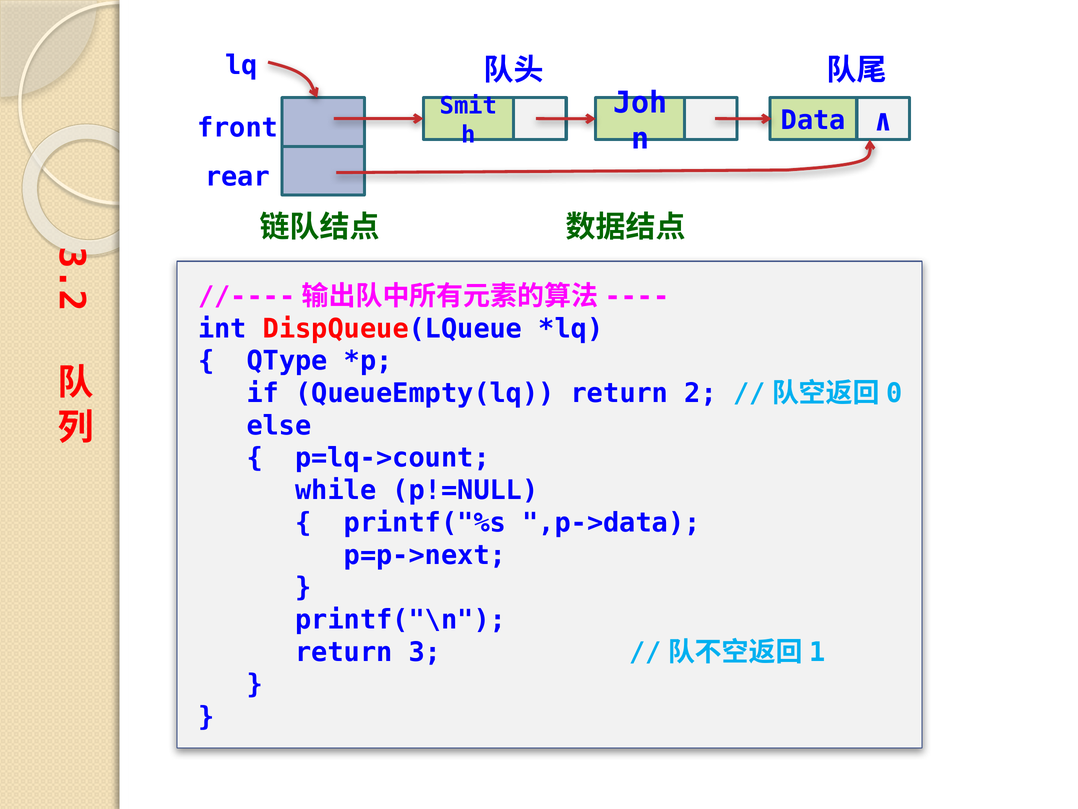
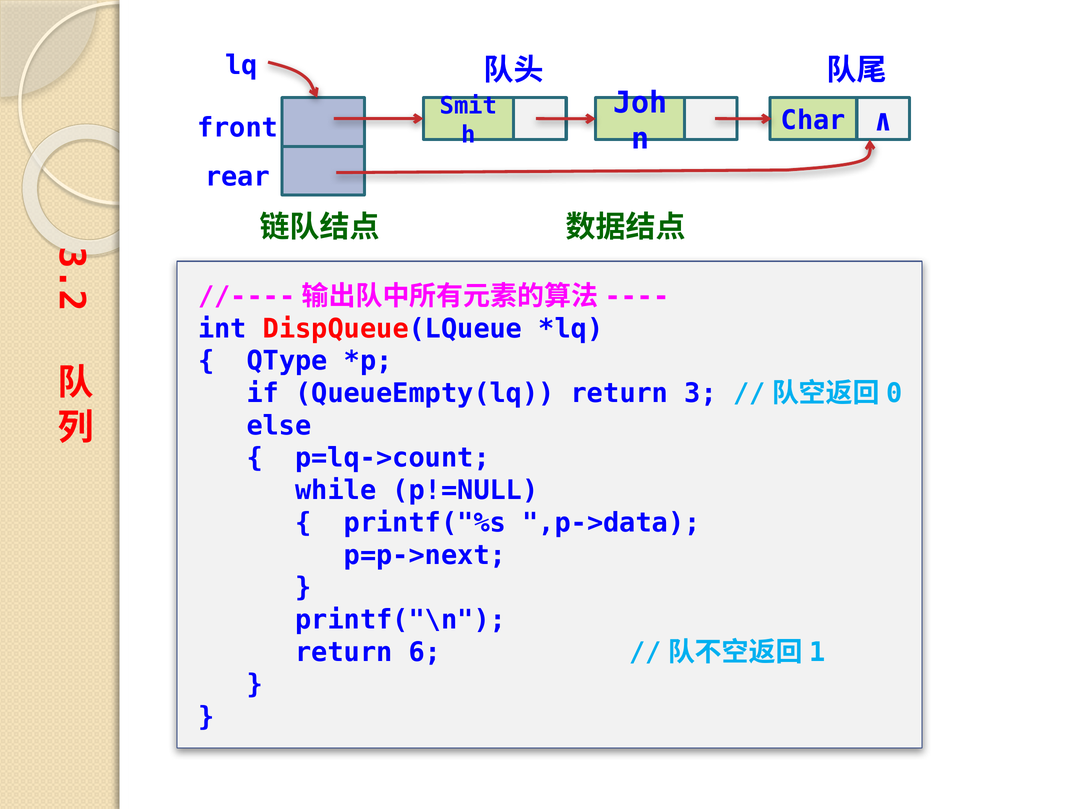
Data: Data -> Char (813, 120)
return 2: 2 -> 3 (701, 393)
return 3: 3 -> 6 (425, 652)
